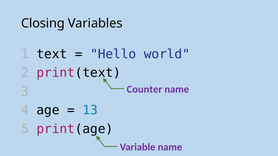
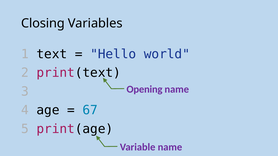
Counter: Counter -> Opening (145, 89)
13: 13 -> 67 (90, 110)
